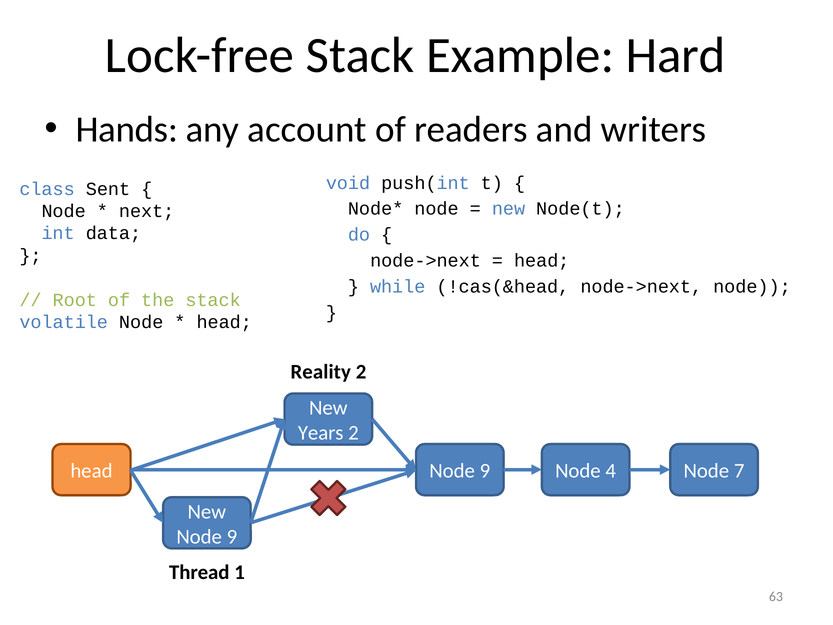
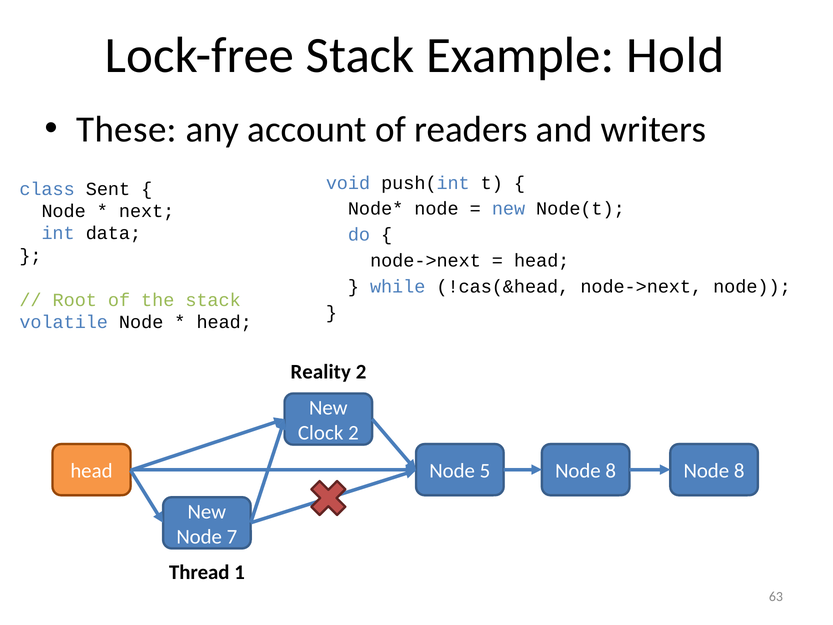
Hard: Hard -> Hold (675, 56)
Hands: Hands -> These (127, 130)
Years: Years -> Clock (321, 433)
head Node 9: 9 -> 5 (485, 471)
4: 4 -> 8 (611, 471)
7: 7 -> 8 (739, 471)
9: 9 -> 7 (232, 537)
